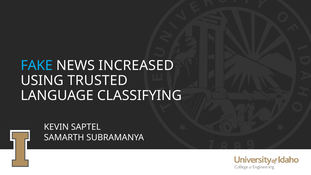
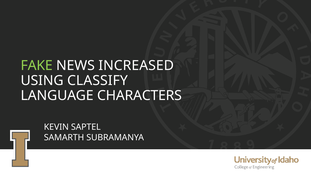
FAKE colour: light blue -> light green (37, 66)
TRUSTED: TRUSTED -> CLASSIFY (97, 81)
CLASSIFYING: CLASSIFYING -> CHARACTERS (139, 95)
